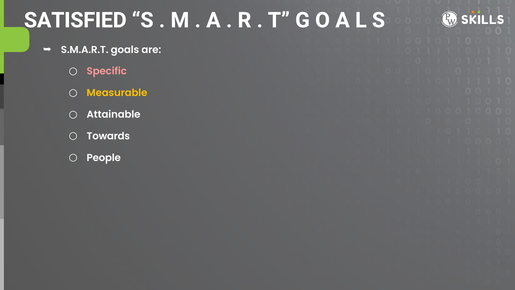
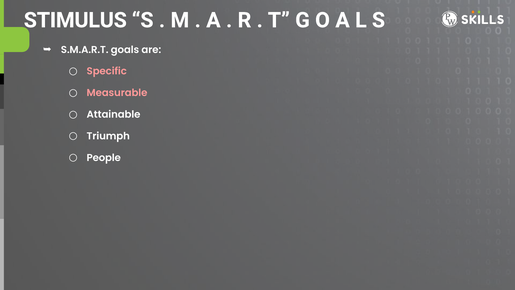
SATISFIED: SATISFIED -> STIMULUS (75, 20)
Measurable colour: yellow -> pink (117, 93)
Towards: Towards -> Triumph (108, 136)
